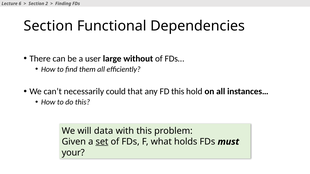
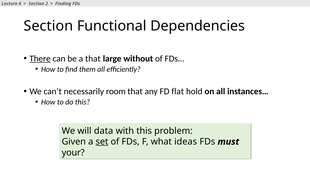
There underline: none -> present (40, 59)
a user: user -> that (93, 59)
could: could -> room (116, 92)
FD this: this -> flat (178, 92)
holds: holds -> ideas (186, 142)
